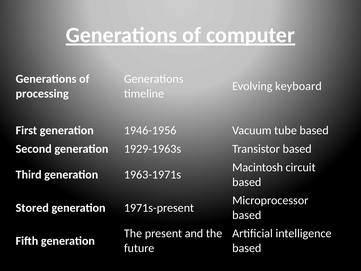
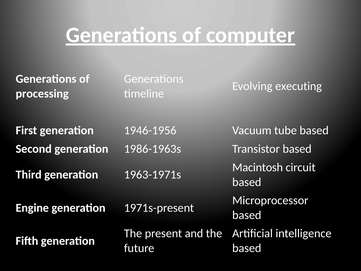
keyboard: keyboard -> executing (299, 86)
1929-1963s: 1929-1963s -> 1986-1963s (153, 149)
Stored: Stored -> Engine (32, 208)
